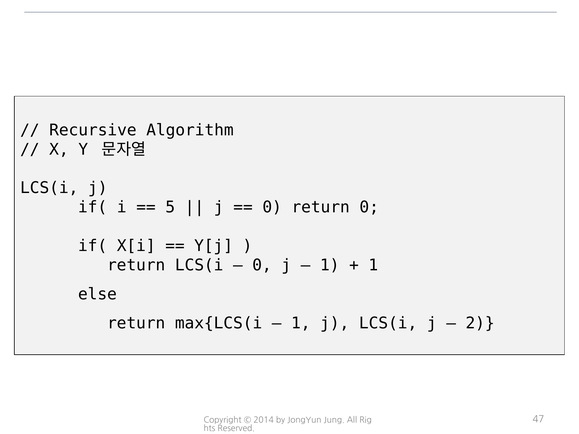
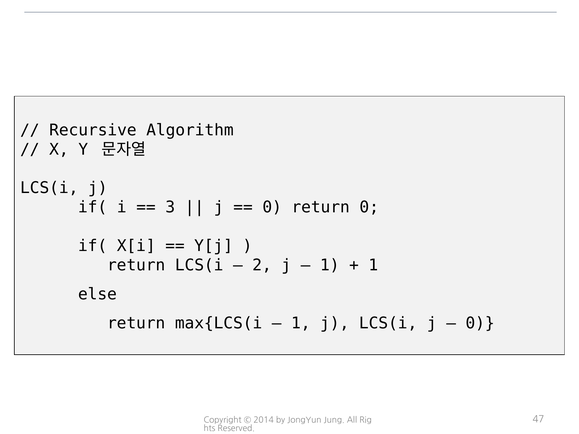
5: 5 -> 3 (170, 207)
0: 0 -> 2 (262, 265)
2: 2 -> 0 (480, 323)
